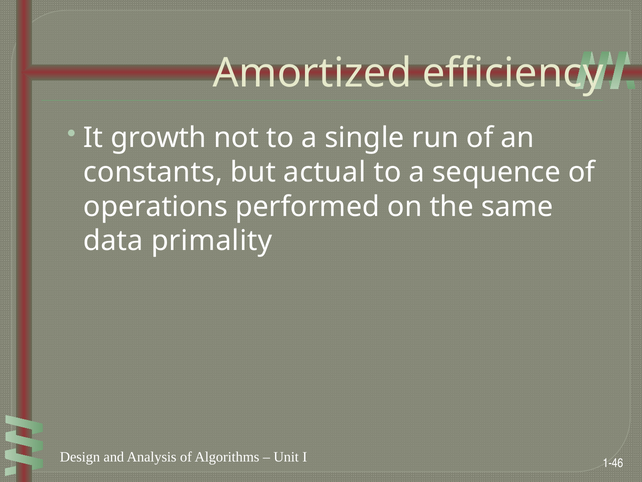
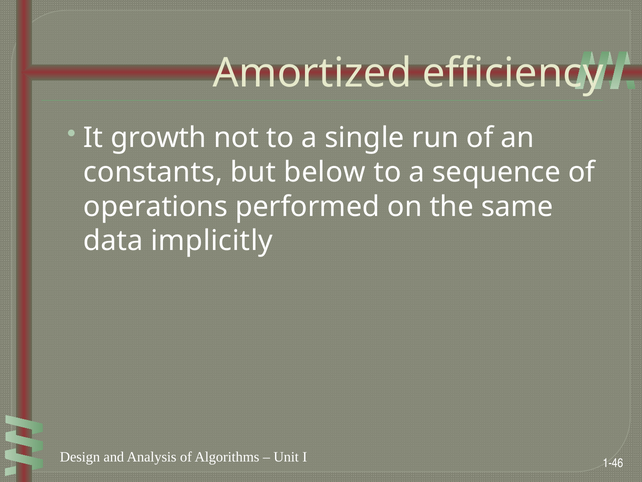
actual: actual -> below (325, 172)
primality: primality -> implicitly (212, 241)
